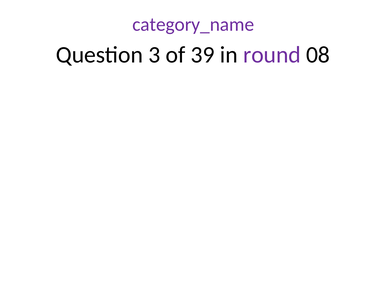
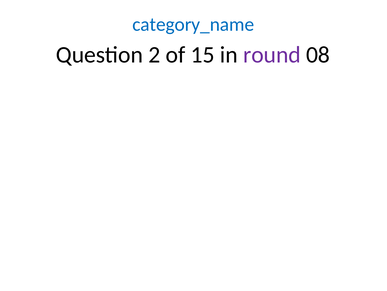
category_name colour: purple -> blue (193, 24)
3: 3 -> 2 (154, 55)
39: 39 -> 15 (203, 55)
